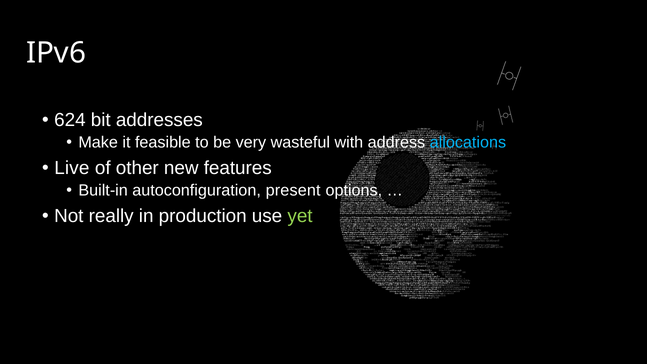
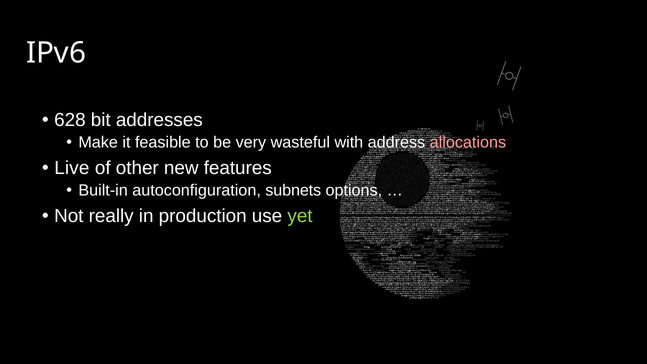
624: 624 -> 628 (70, 120)
allocations colour: light blue -> pink (468, 142)
present: present -> subnets (293, 190)
